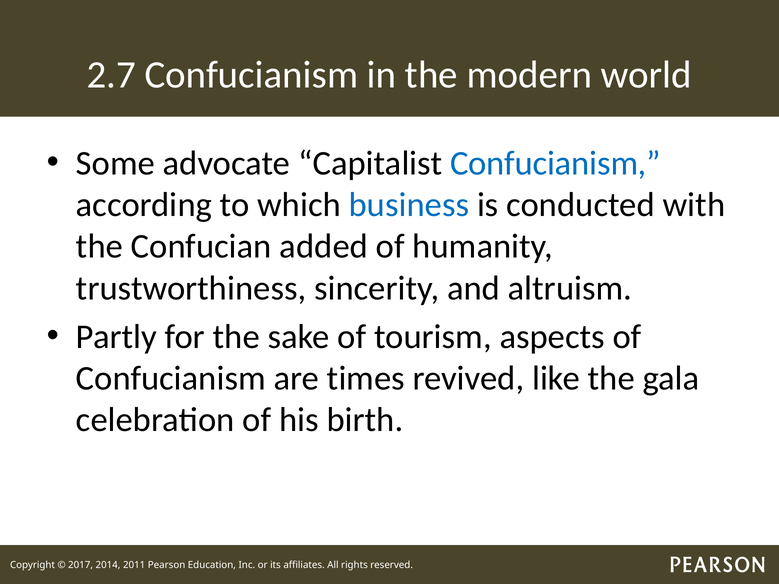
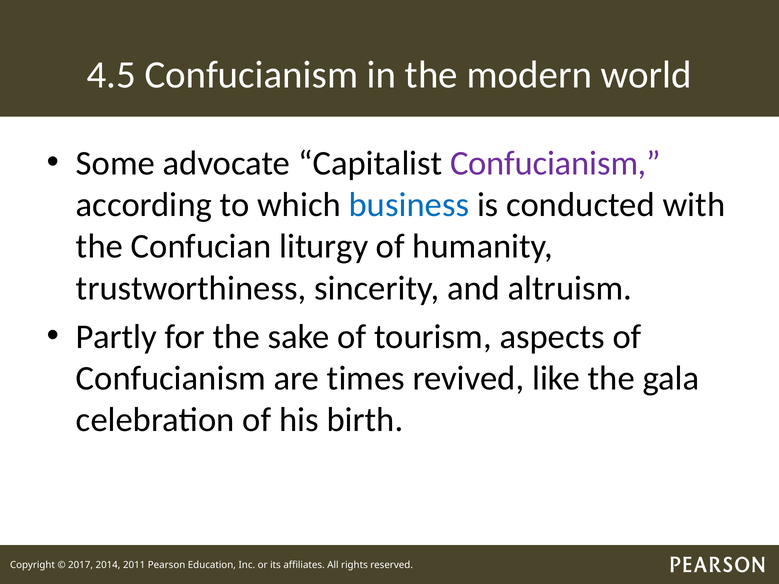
2.7: 2.7 -> 4.5 (111, 75)
Confucianism colour: blue -> purple (555, 163)
added: added -> liturgy (324, 247)
